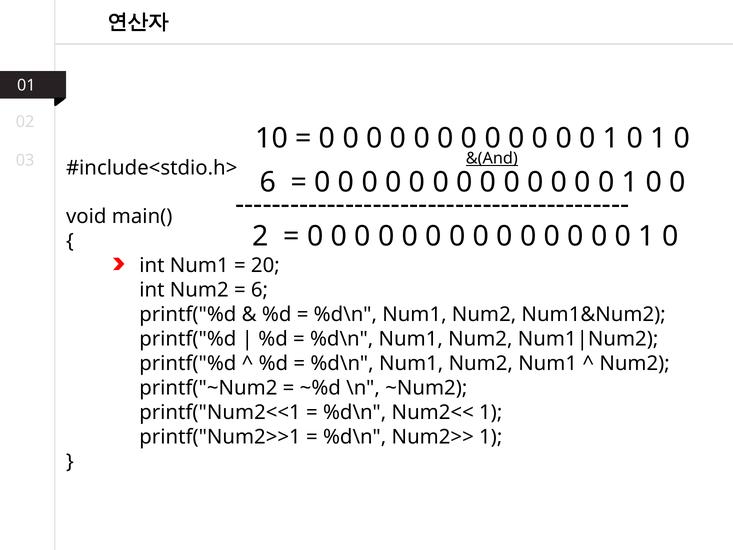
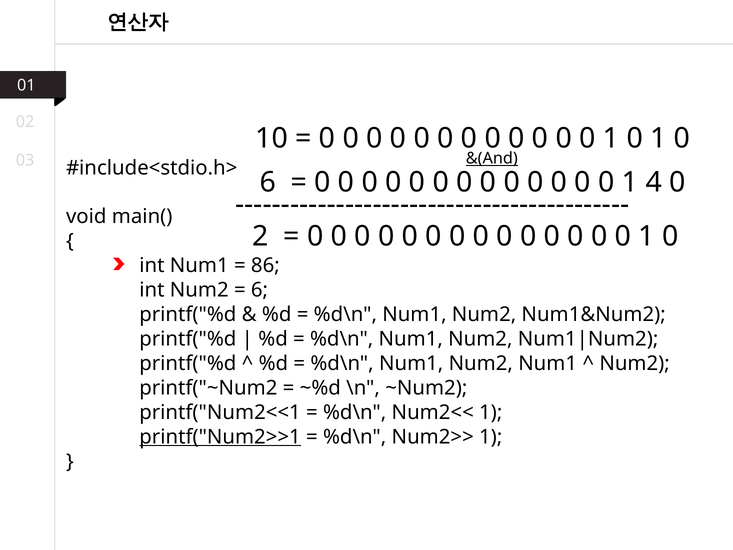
0: 0 -> 4 (654, 182)
20: 20 -> 86 (265, 266)
printf("Num2>>1 underline: none -> present (220, 437)
